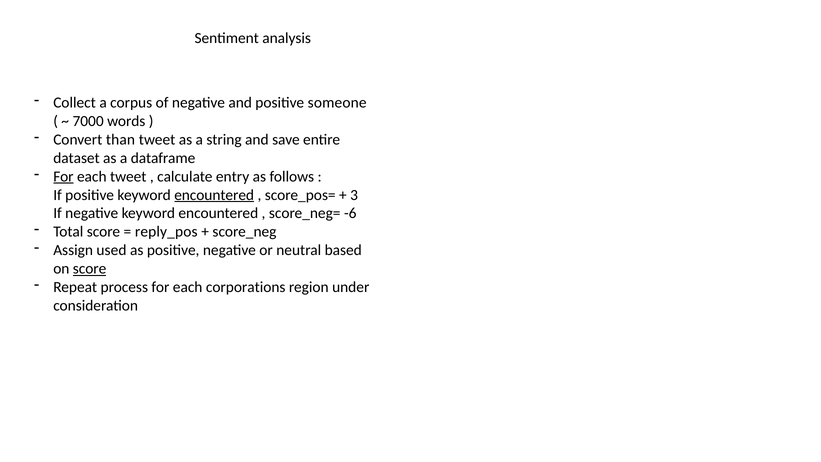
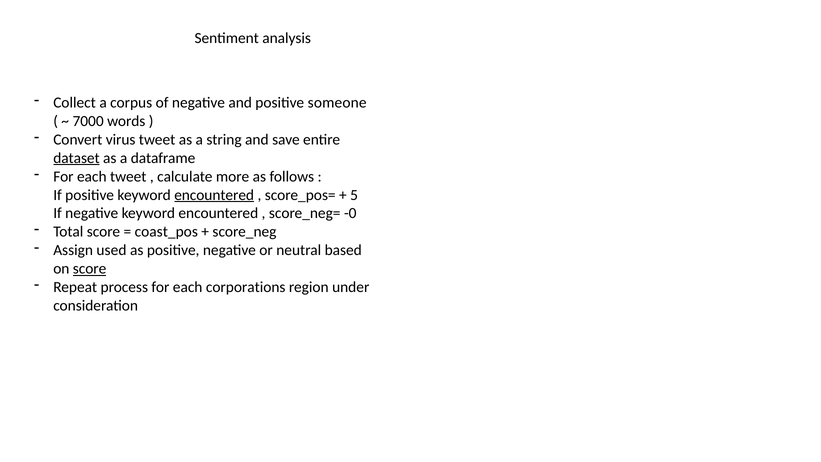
than: than -> virus (121, 139)
dataset underline: none -> present (76, 158)
For underline: present -> none (63, 176)
entry: entry -> more (233, 176)
3: 3 -> 5 (354, 195)
-6: -6 -> -0 (350, 213)
reply_pos: reply_pos -> coast_pos (166, 232)
